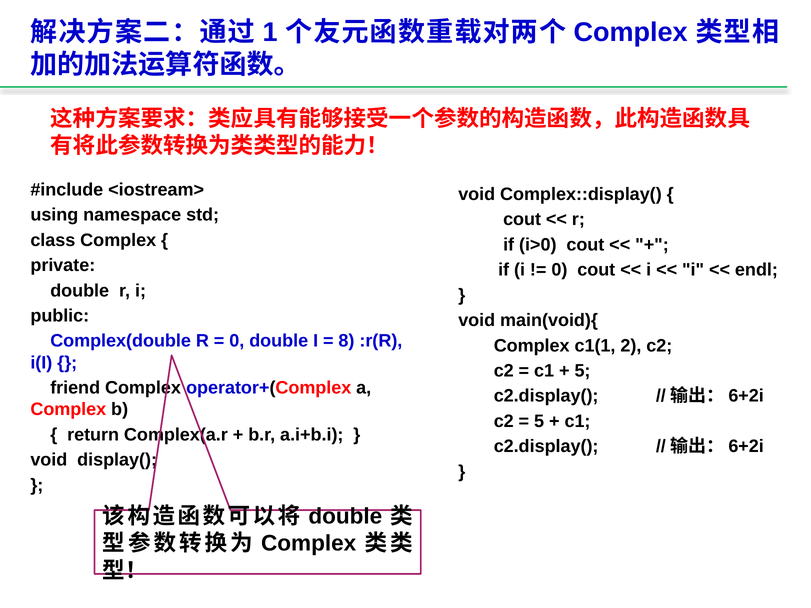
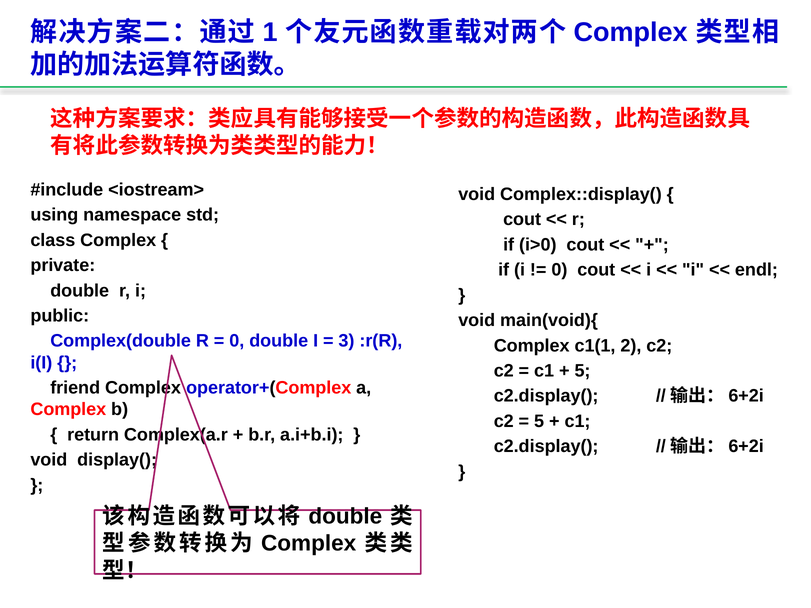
8: 8 -> 3 (346, 341)
